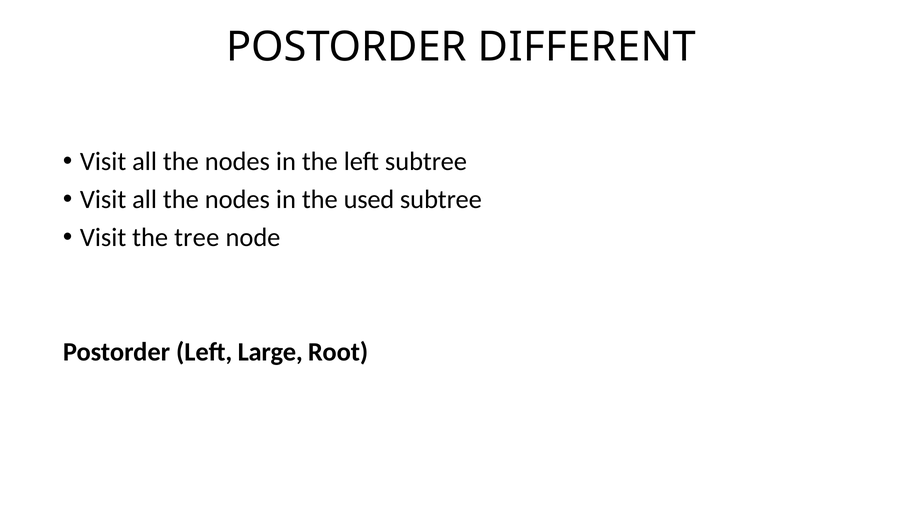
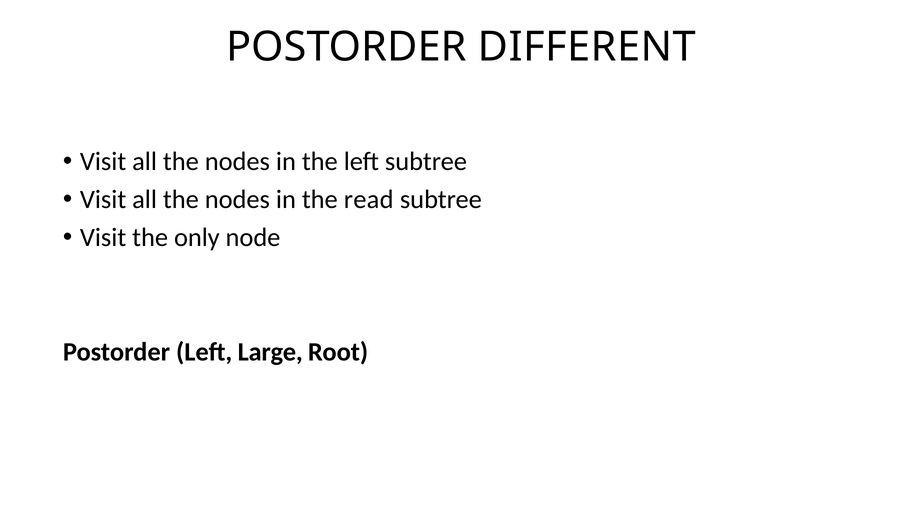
used: used -> read (369, 199)
tree: tree -> only (197, 237)
